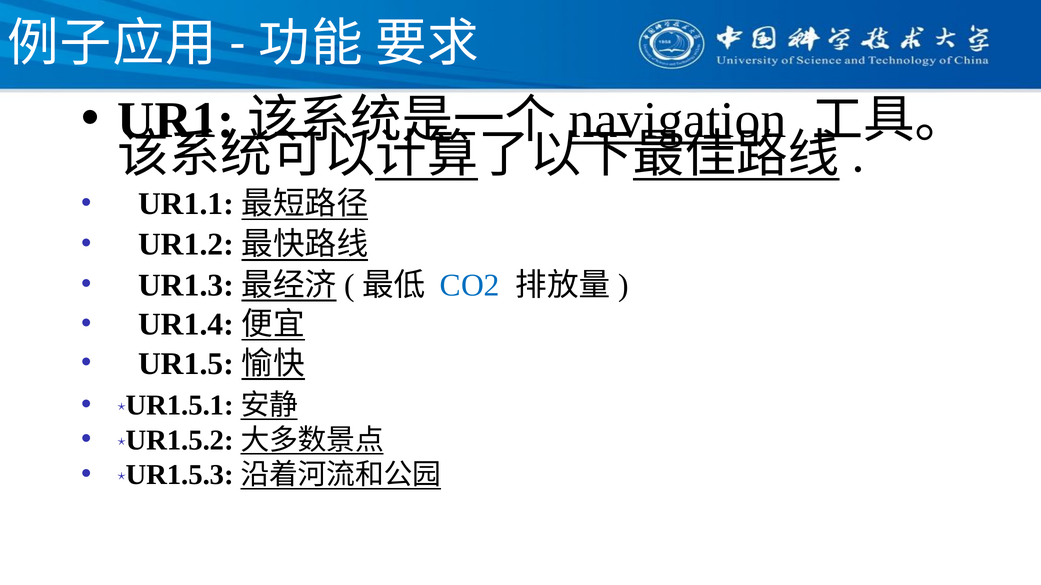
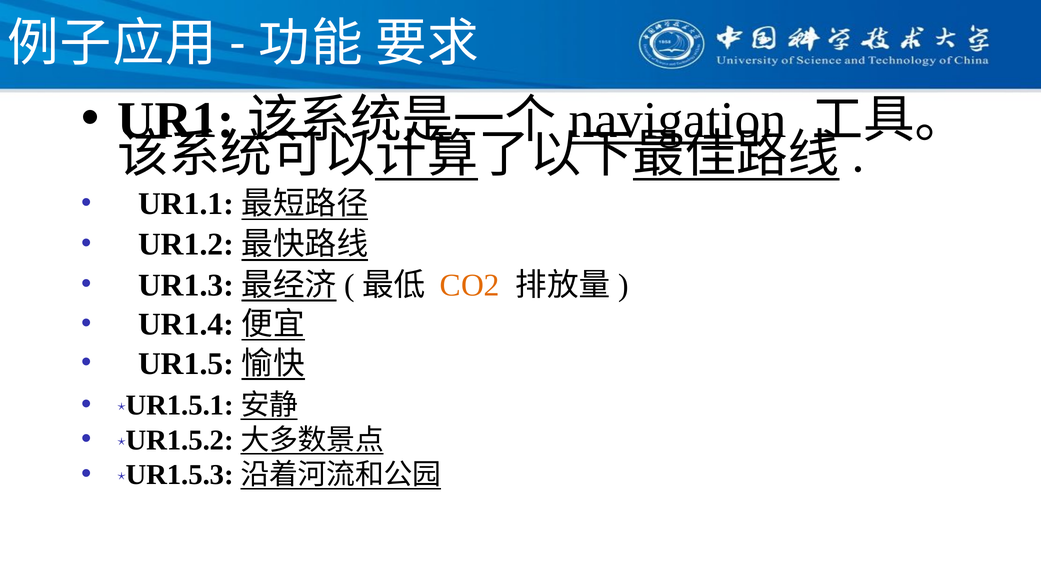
CO2 colour: blue -> orange (470, 285)
